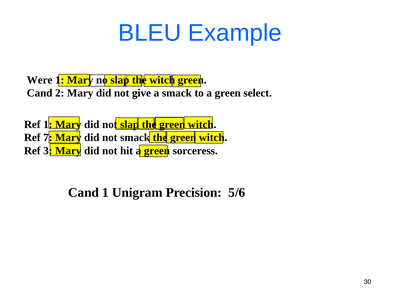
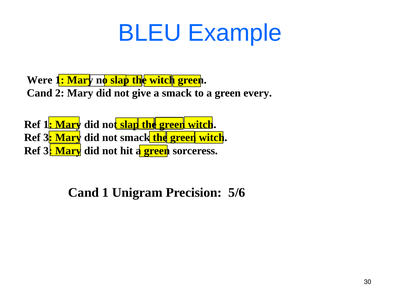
select: select -> every (258, 93)
7: 7 -> 3 (48, 138)
